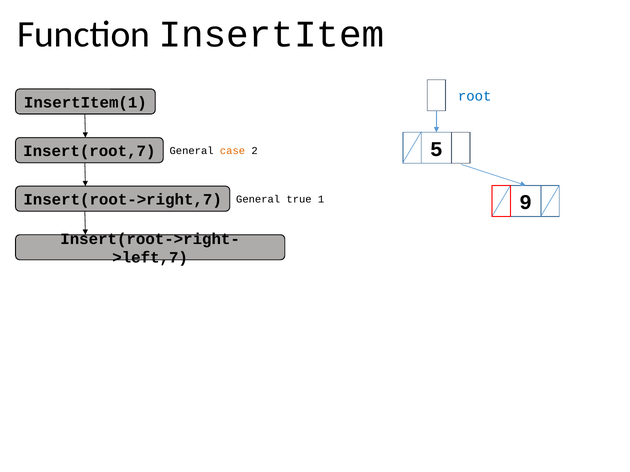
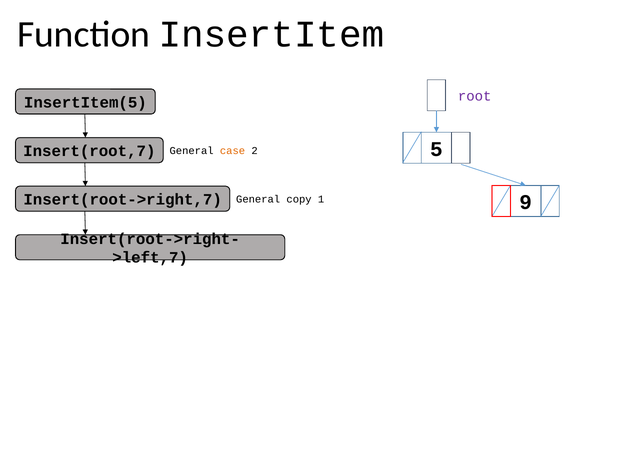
root colour: blue -> purple (475, 96)
InsertItem(1: InsertItem(1 -> InsertItem(5 (85, 103)
true: true -> copy (299, 200)
